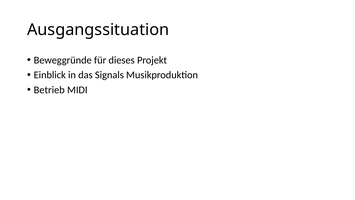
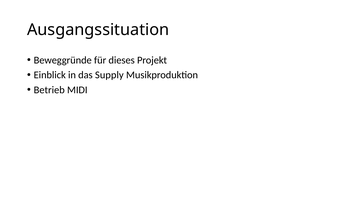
Signals: Signals -> Supply (109, 75)
